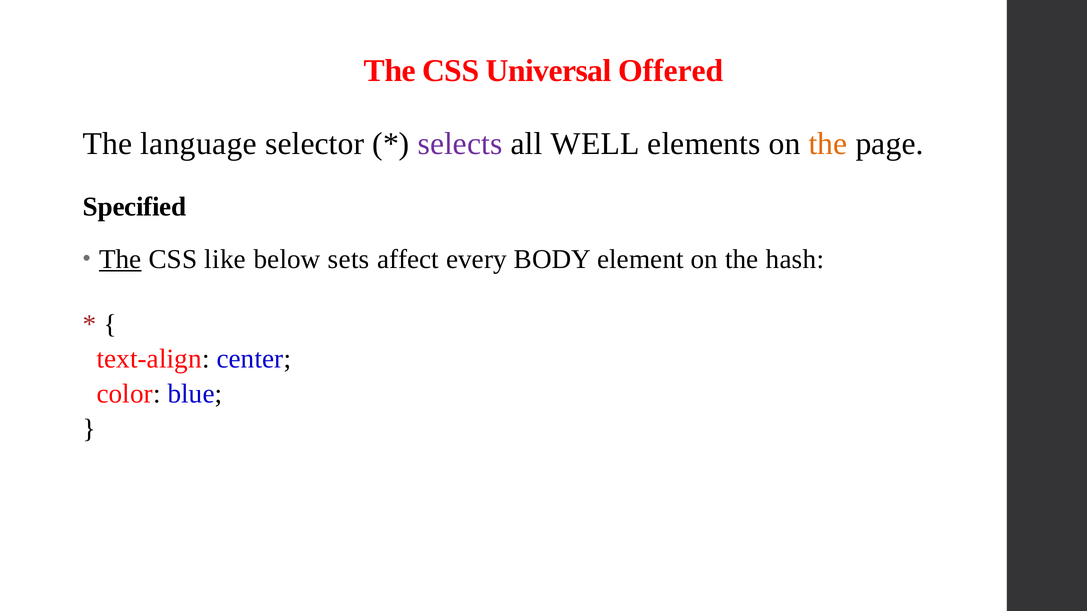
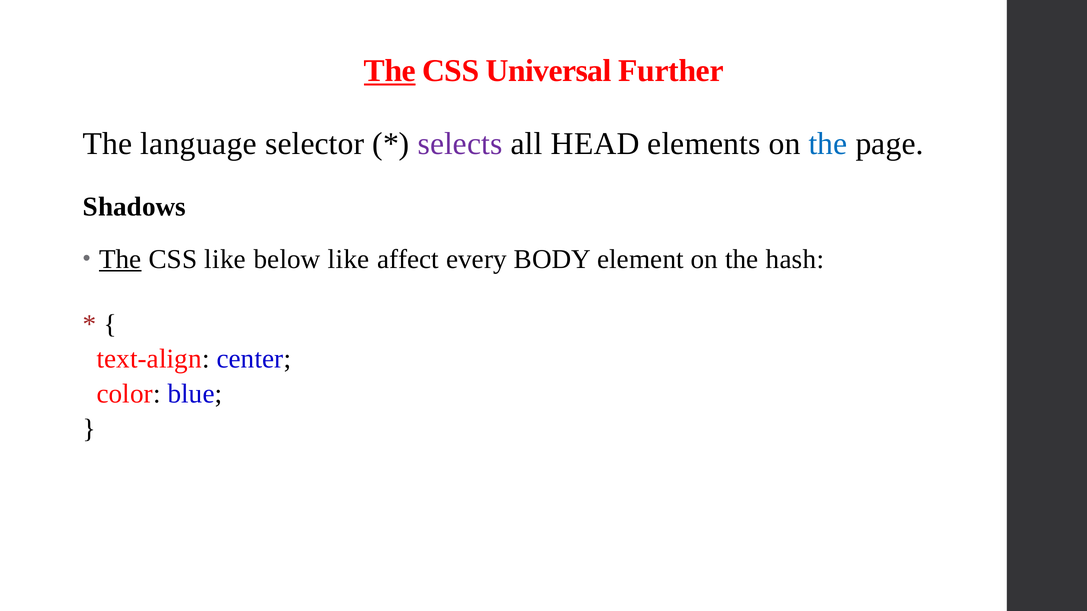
The underline: none -> present (390, 71)
Offered: Offered -> Further (671, 71)
WELL: WELL -> HEAD (595, 144)
the colour: orange -> blue (828, 144)
Specified: Specified -> Shadows (134, 207)
below sets: sets -> like (349, 259)
